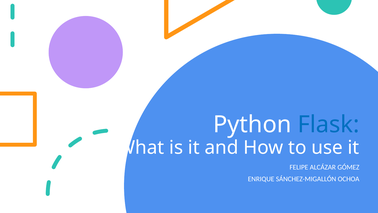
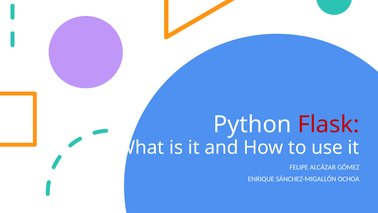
Flask colour: blue -> red (328, 124)
